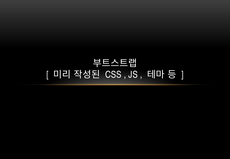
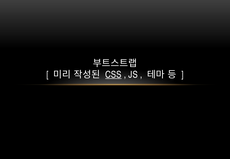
CSS underline: none -> present (113, 75)
